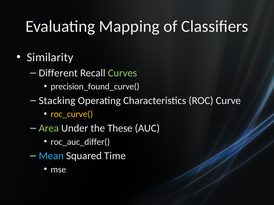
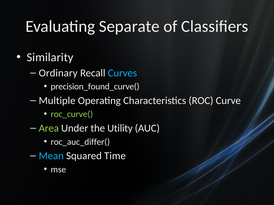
Mapping: Mapping -> Separate (129, 27)
Different: Different -> Ordinary (58, 73)
Curves colour: light green -> light blue (122, 73)
Stacking: Stacking -> Multiple (57, 101)
roc_curve( colour: yellow -> light green (72, 114)
These: These -> Utility (120, 129)
